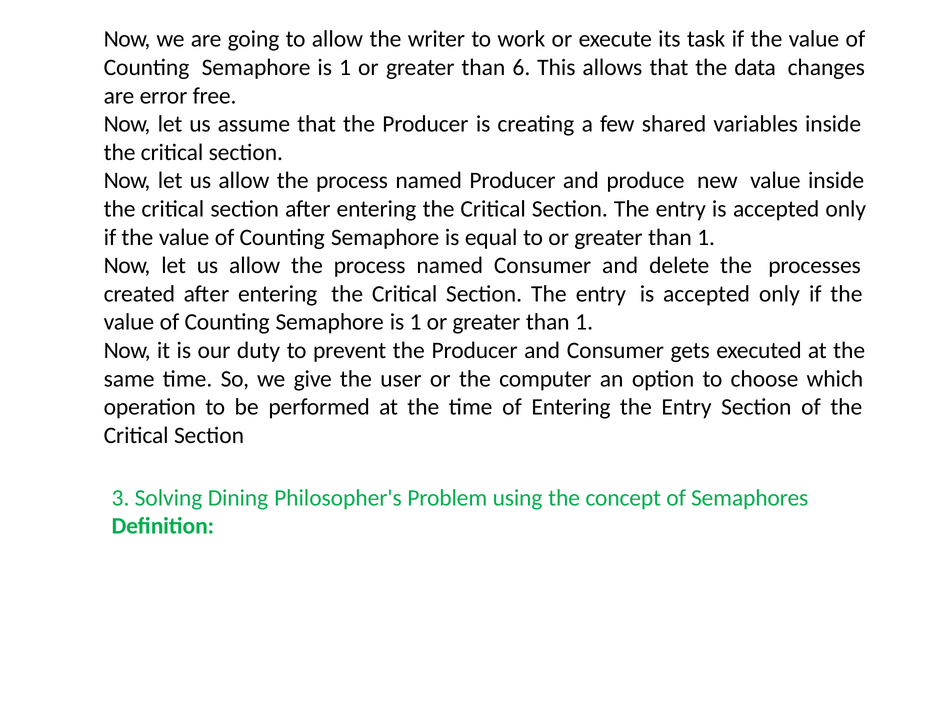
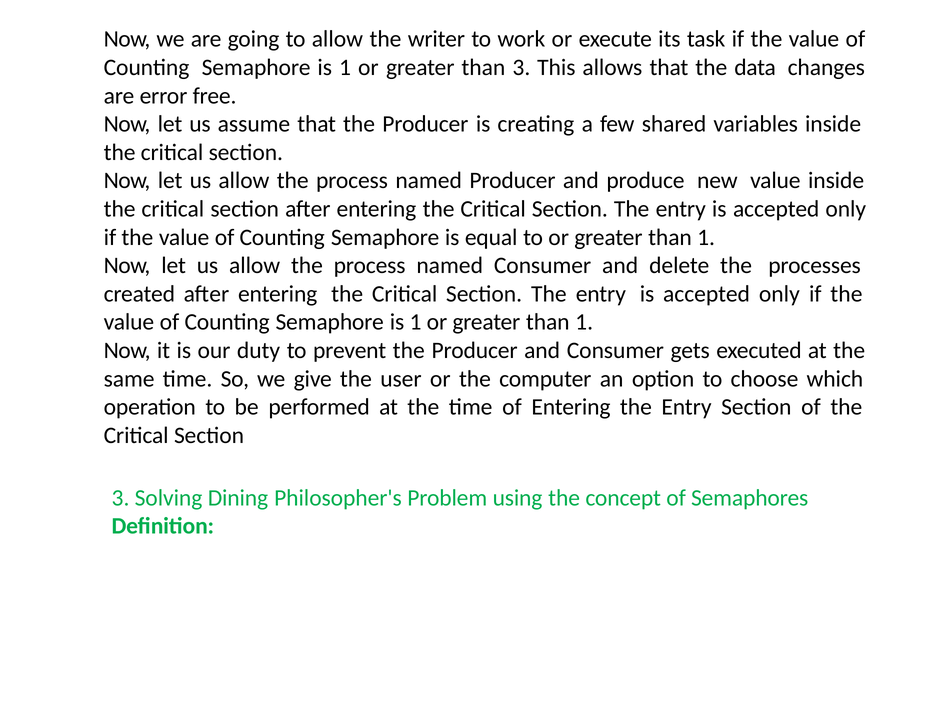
than 6: 6 -> 3 (521, 68)
